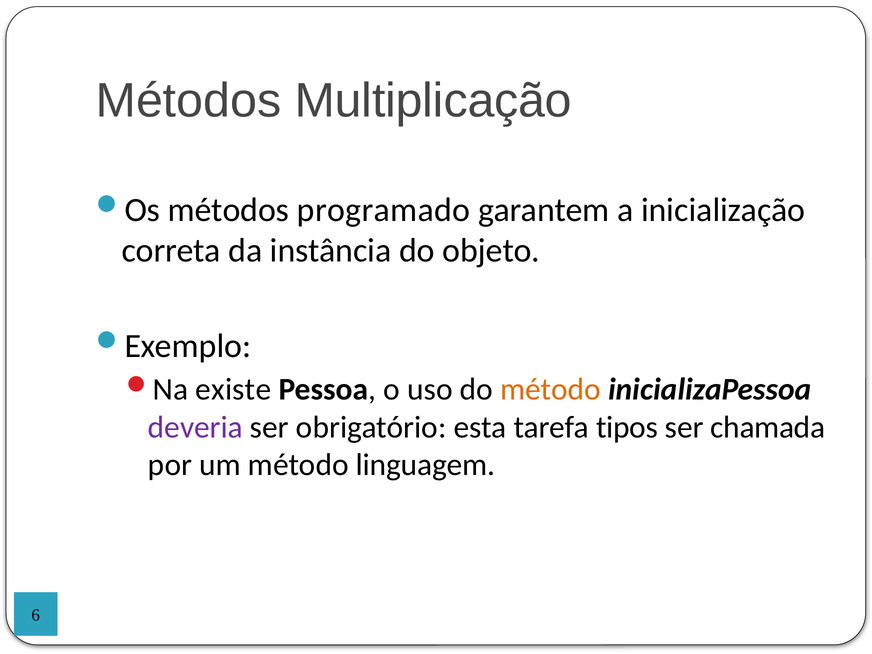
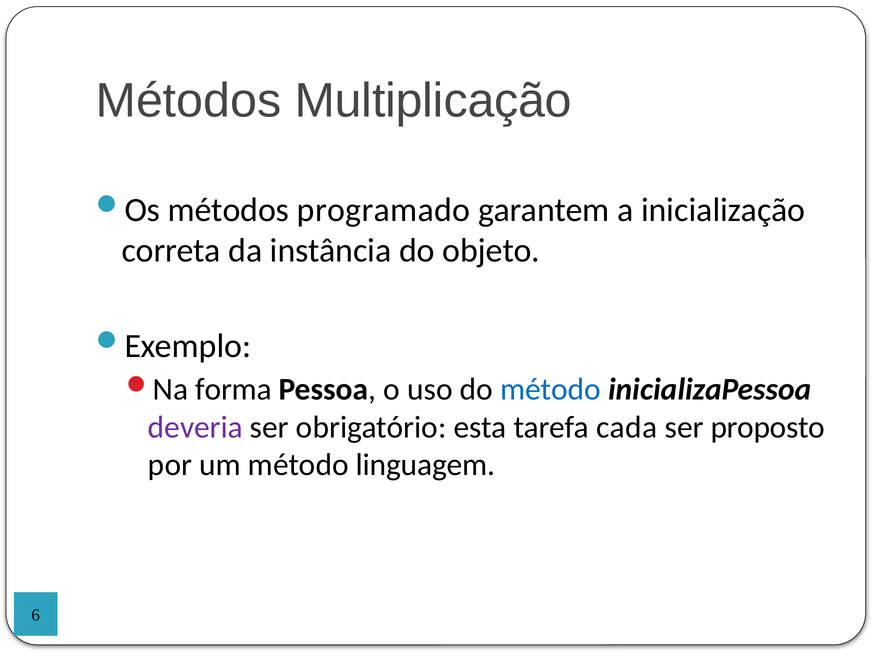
existe: existe -> forma (234, 390)
método colour: orange -> blue (550, 390)
tipos: tipos -> cada (627, 427)
chamada: chamada -> proposto (768, 427)
